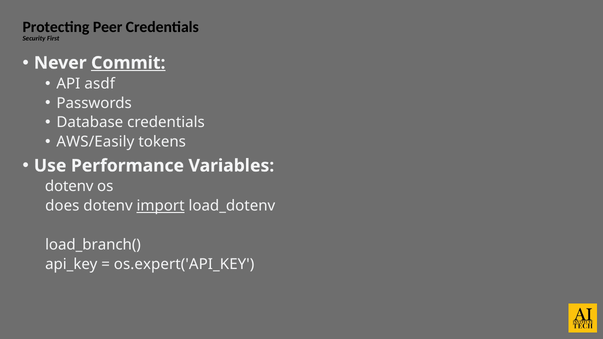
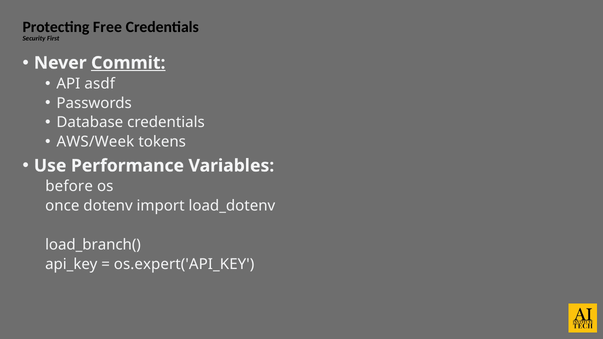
Peer: Peer -> Free (107, 27)
AWS/Easily: AWS/Easily -> AWS/Week (95, 142)
dotenv: dotenv -> before (69, 187)
does: does -> once (62, 206)
import underline: present -> none (161, 206)
